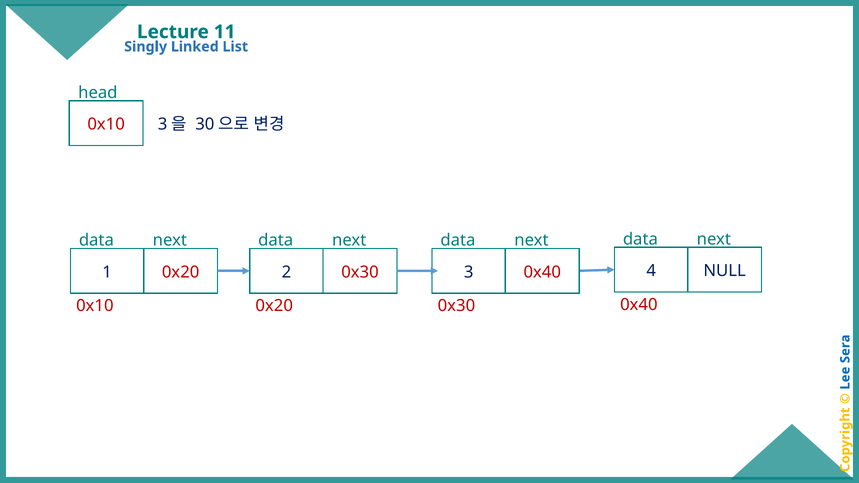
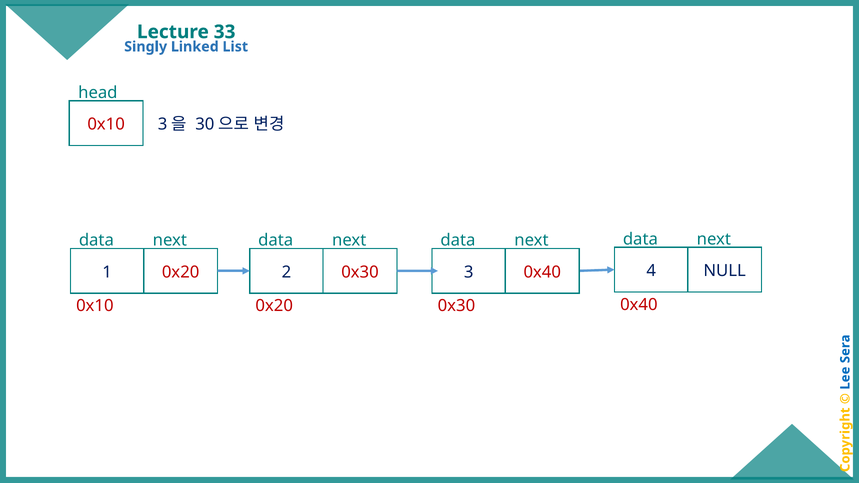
11: 11 -> 33 (225, 32)
